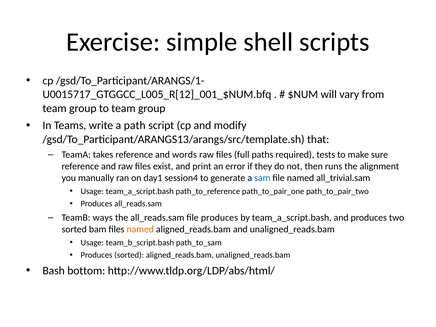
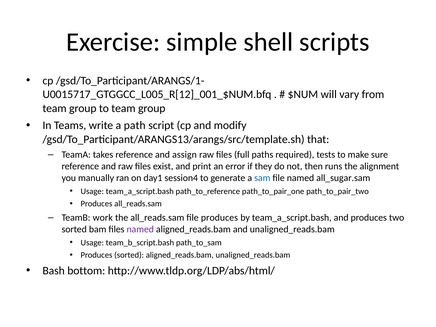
words: words -> assign (184, 155)
all_trivial.sam: all_trivial.sam -> all_sugar.sam (343, 178)
ways: ways -> work (103, 218)
named colour: orange -> purple (140, 229)
